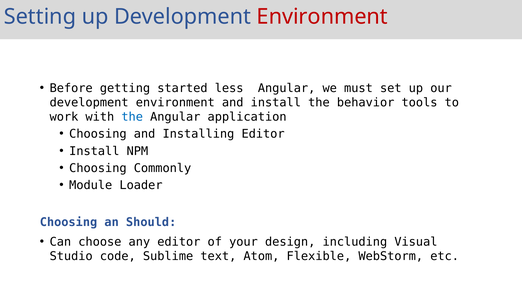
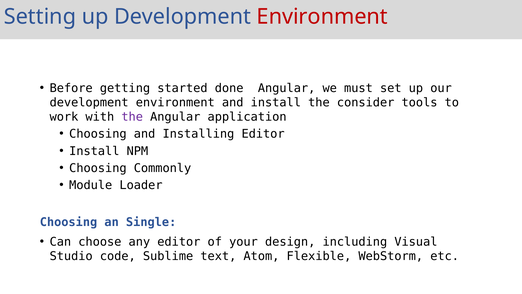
less: less -> done (229, 88)
behavior: behavior -> consider (366, 102)
the colour: blue -> purple (132, 117)
Should: Should -> Single (151, 222)
